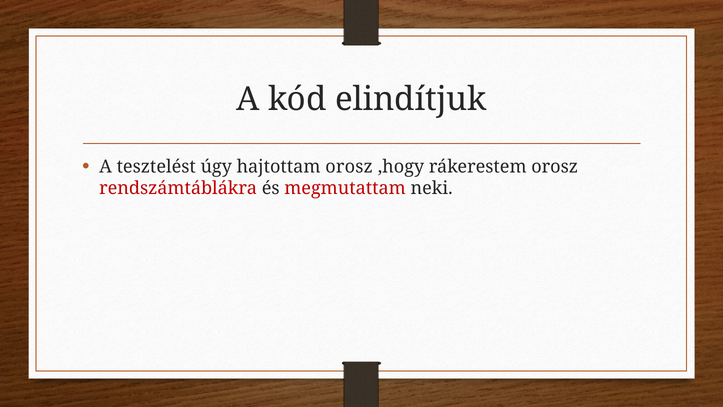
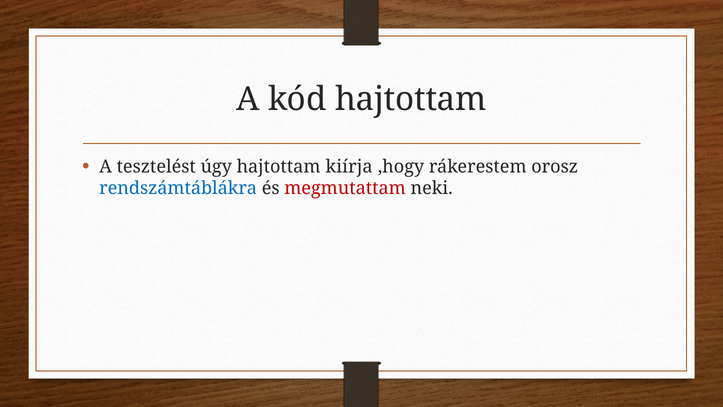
kód elindítjuk: elindítjuk -> hajtottam (411, 99)
hajtottam orosz: orosz -> kiírja (349, 166)
rendszámtáblákra colour: red -> blue (178, 188)
